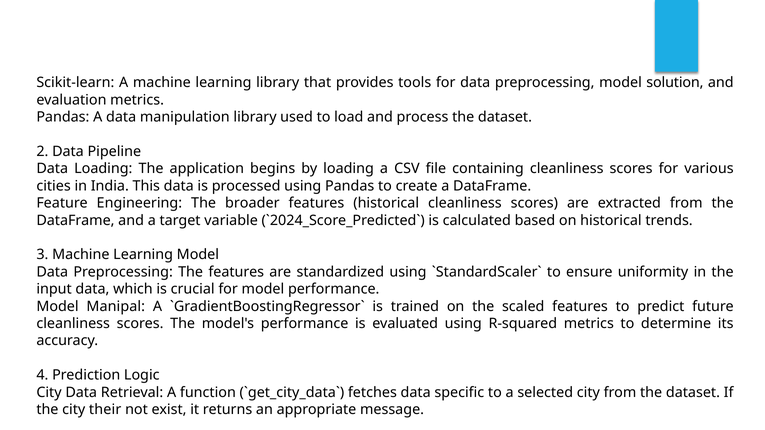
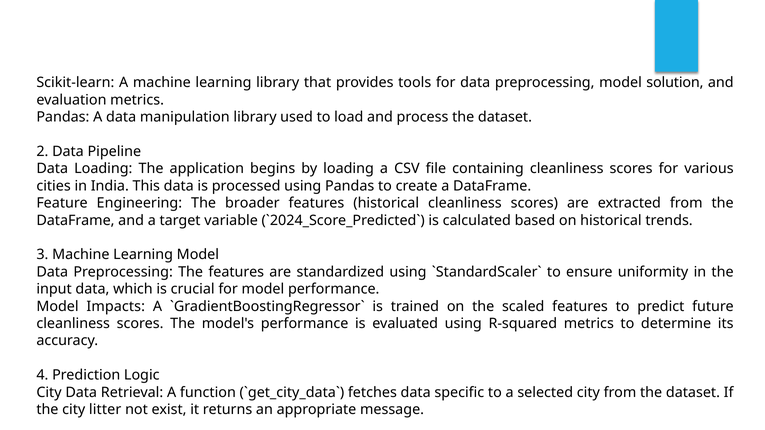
Manipal: Manipal -> Impacts (116, 307)
their: their -> litter (105, 410)
